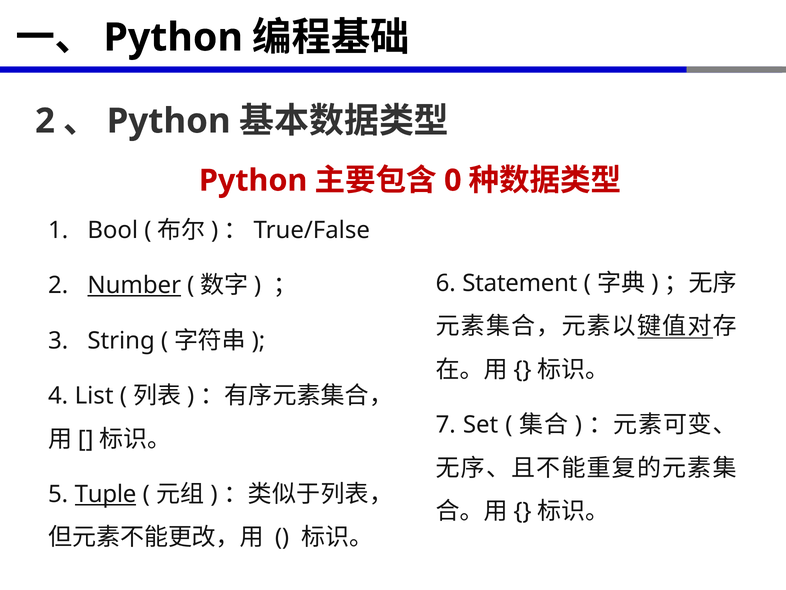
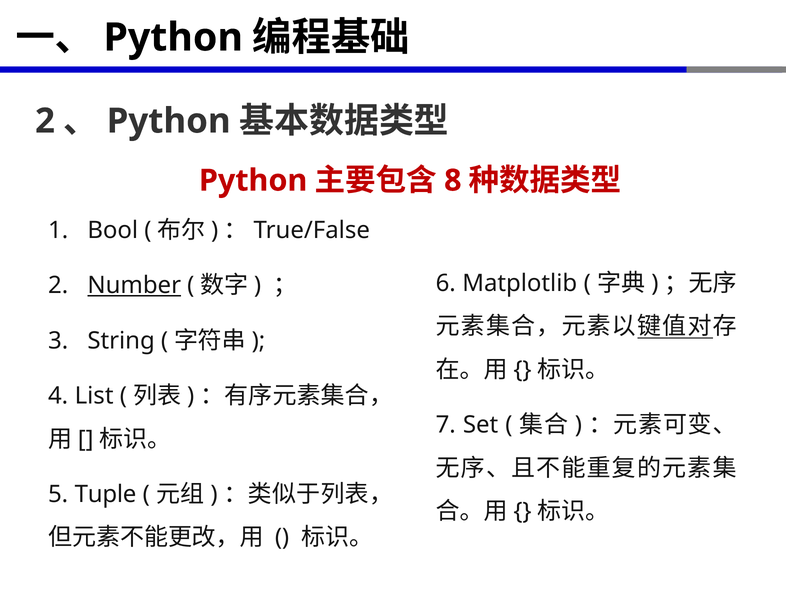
0: 0 -> 8 (453, 180)
Statement: Statement -> Matplotlib (520, 283)
Tuple underline: present -> none (106, 494)
